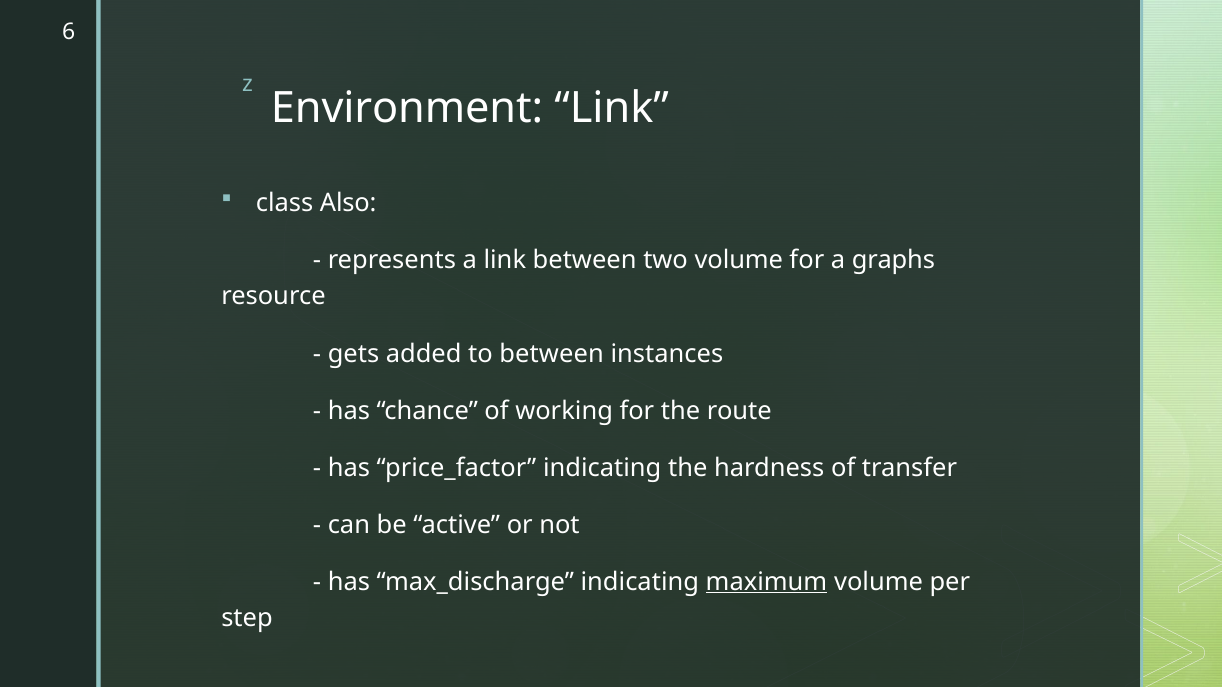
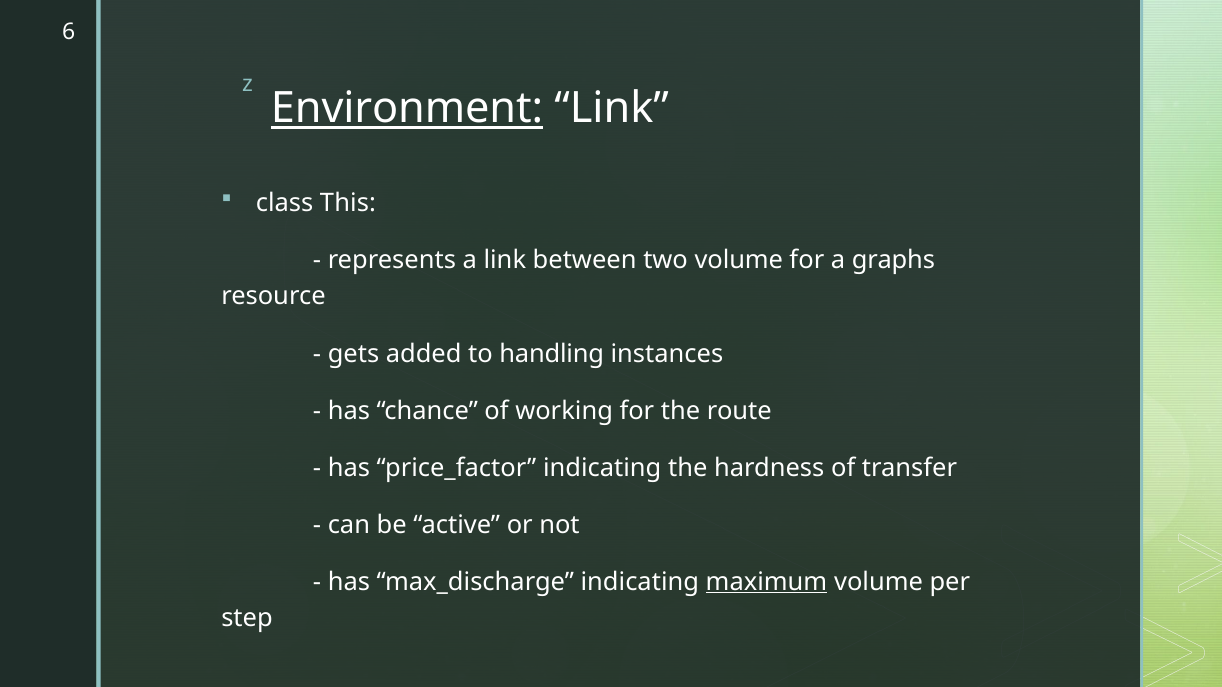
Environment underline: none -> present (407, 109)
Also: Also -> This (348, 203)
to between: between -> handling (552, 354)
